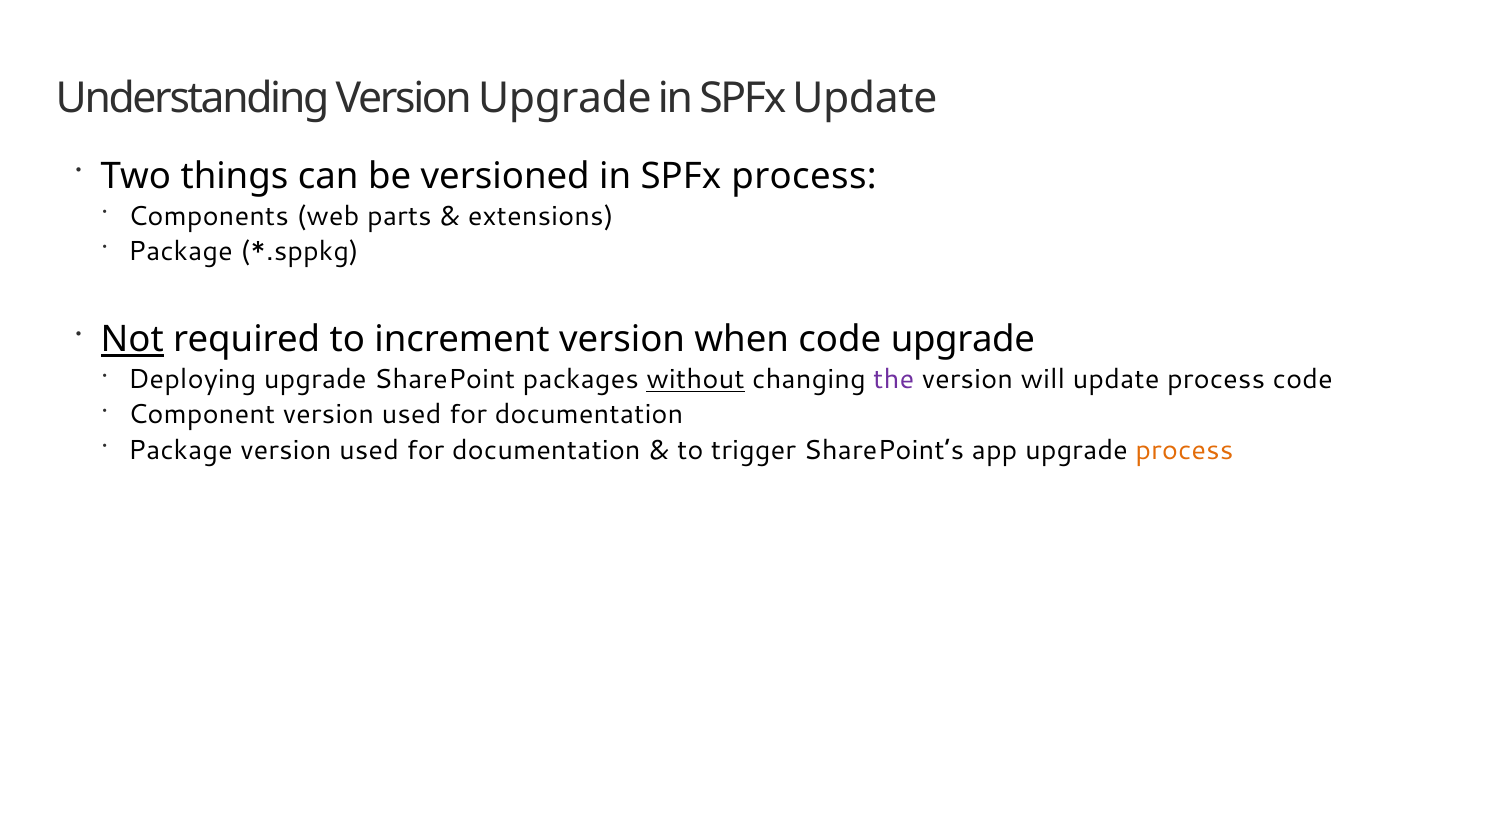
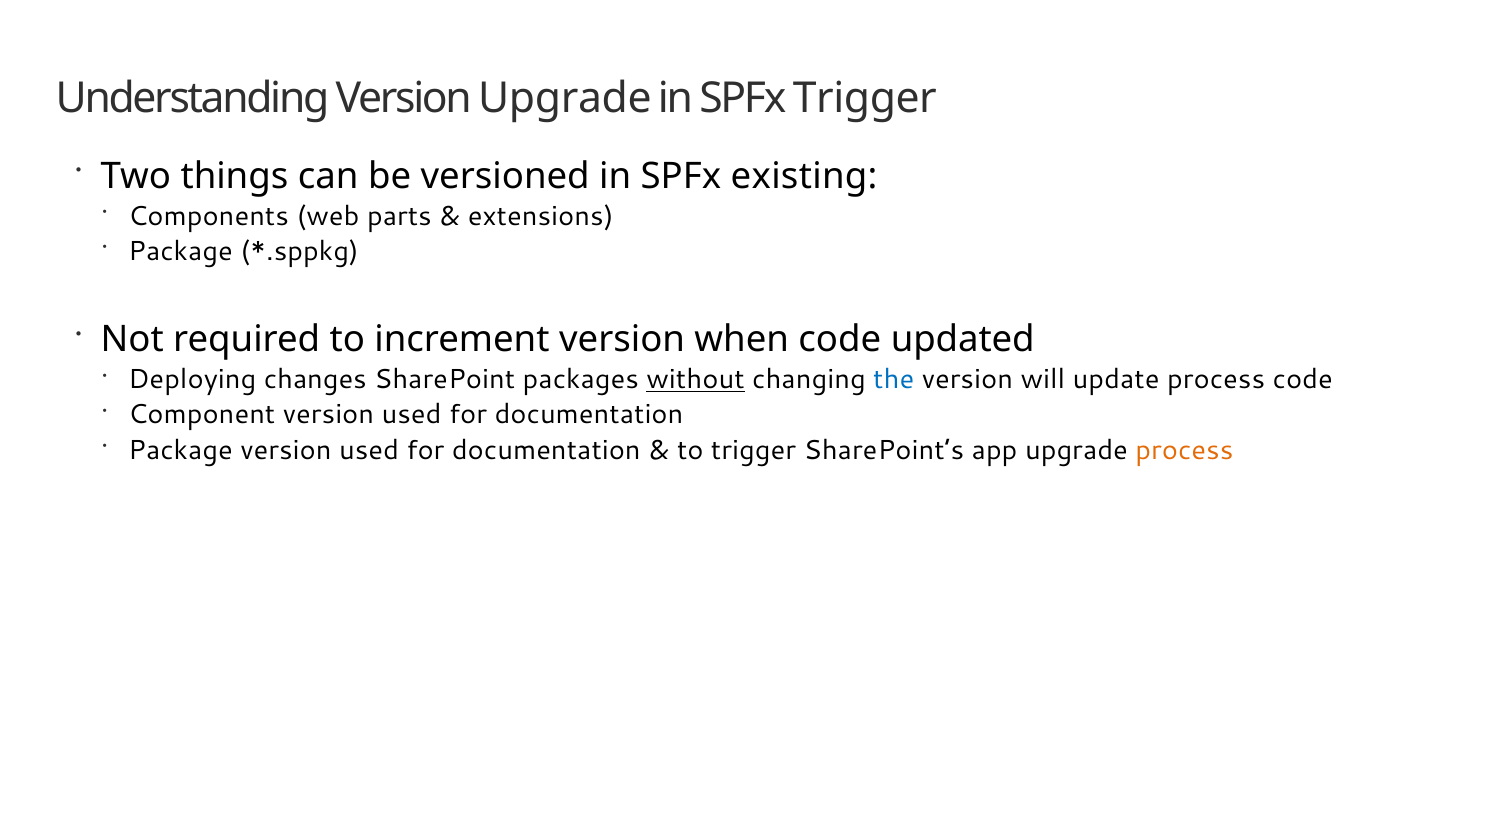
SPFx Update: Update -> Trigger (865, 99)
SPFx process: process -> existing (804, 176)
Not underline: present -> none (132, 340)
code upgrade: upgrade -> updated (963, 340)
Deploying upgrade: upgrade -> changes (315, 380)
the colour: purple -> blue (894, 380)
